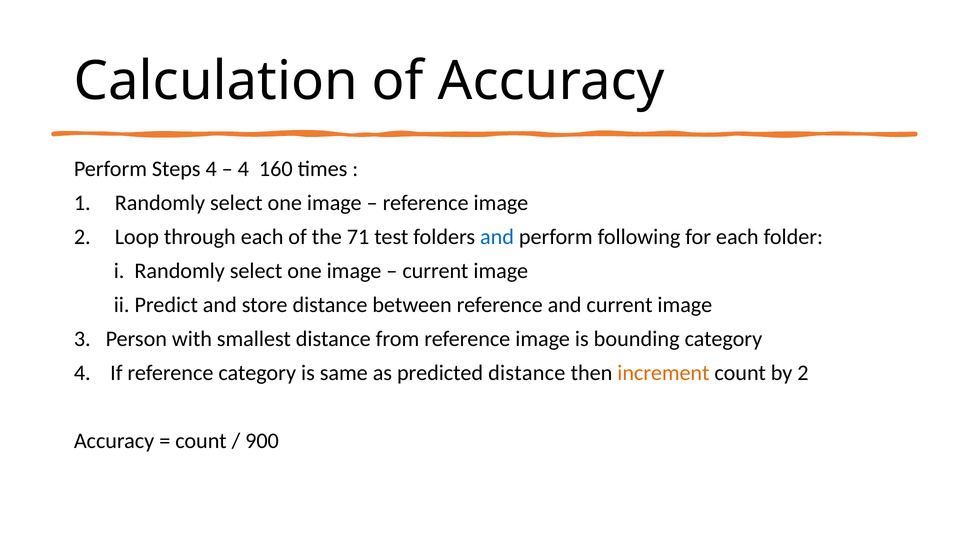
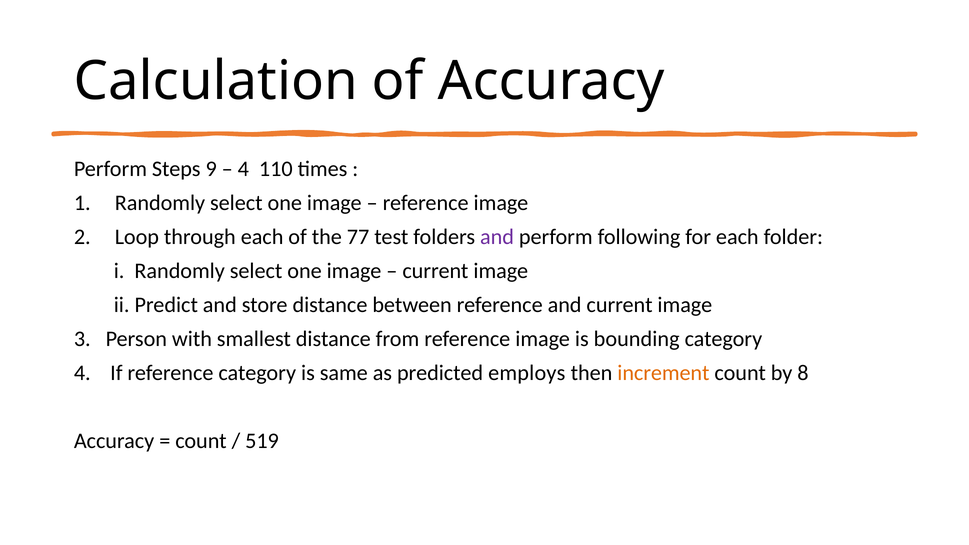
Steps 4: 4 -> 9 (211, 169)
160: 160 -> 110 (276, 169)
71: 71 -> 77 (358, 237)
and colour: blue -> purple (497, 237)
predicted distance: distance -> employs (527, 373)
by 2: 2 -> 8 (803, 373)
900: 900 -> 519 (262, 441)
